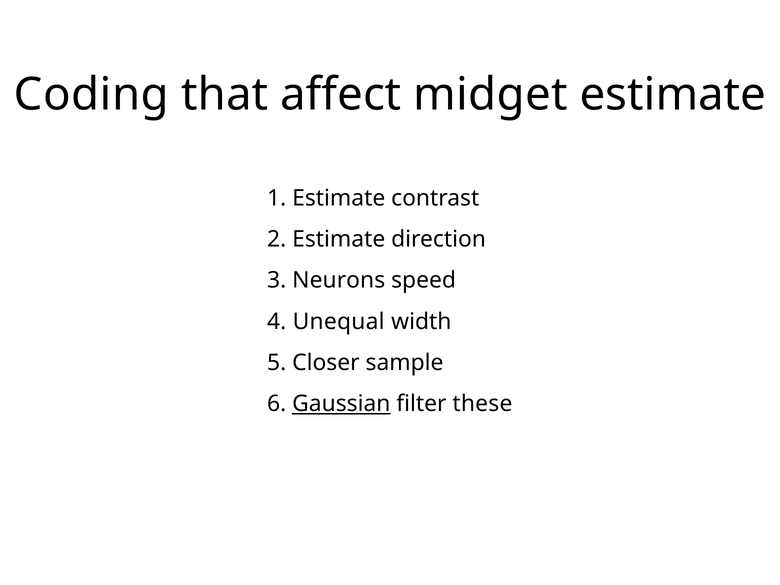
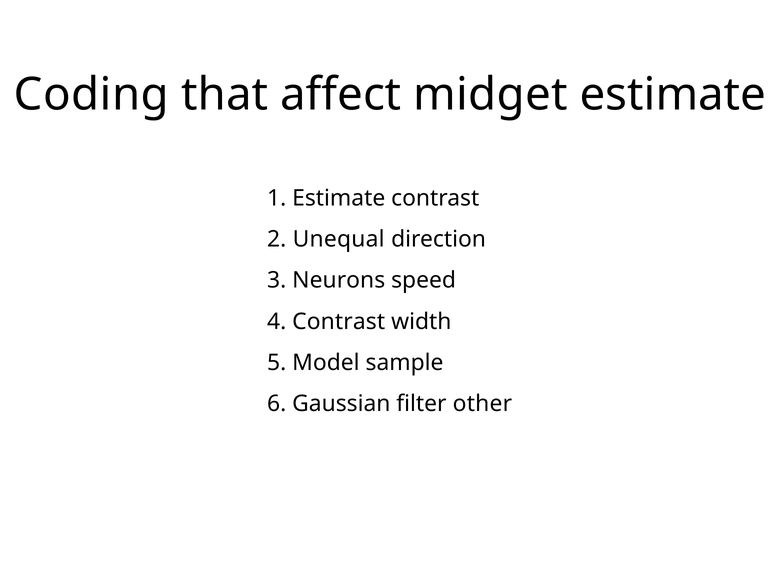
Estimate: Estimate -> Unequal (339, 239)
Unequal: Unequal -> Contrast (339, 322)
Closer: Closer -> Model (326, 363)
Gaussian underline: present -> none (341, 404)
these: these -> other (482, 404)
